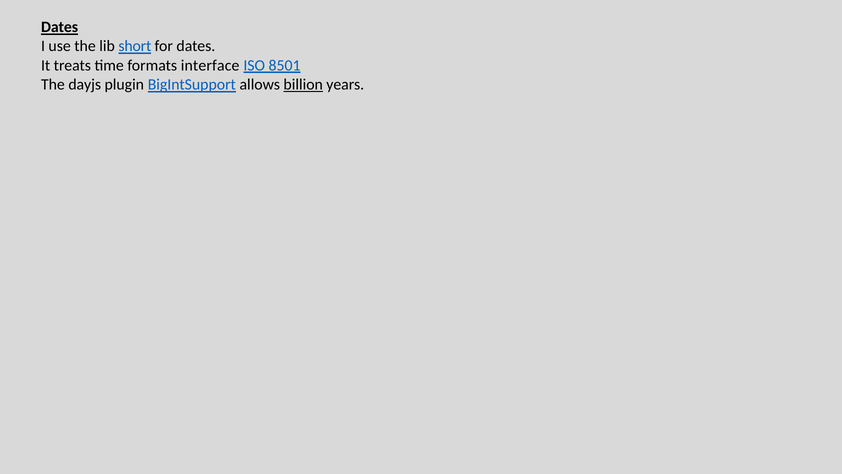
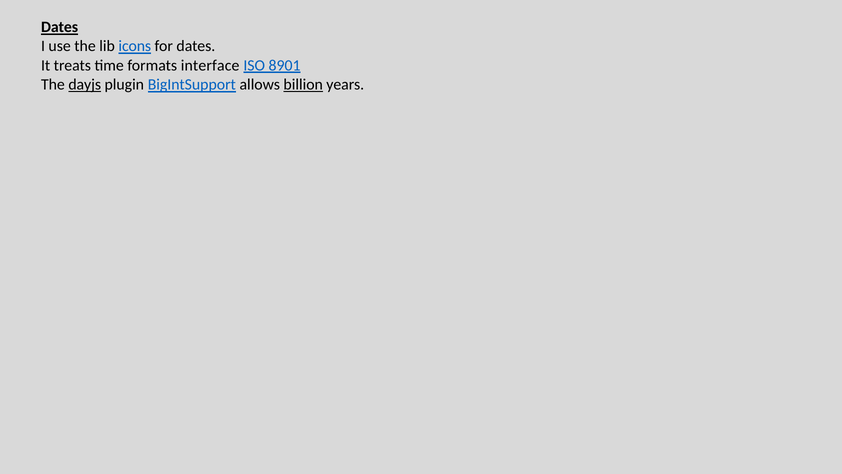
short: short -> icons (135, 46)
8501: 8501 -> 8901 (285, 65)
dayjs underline: none -> present (85, 85)
